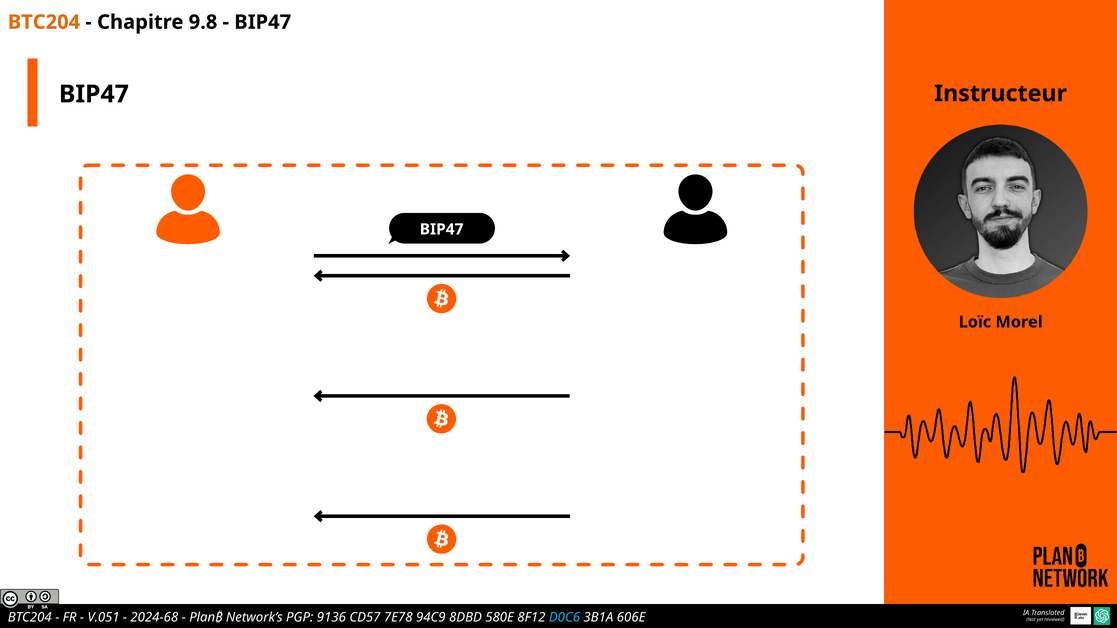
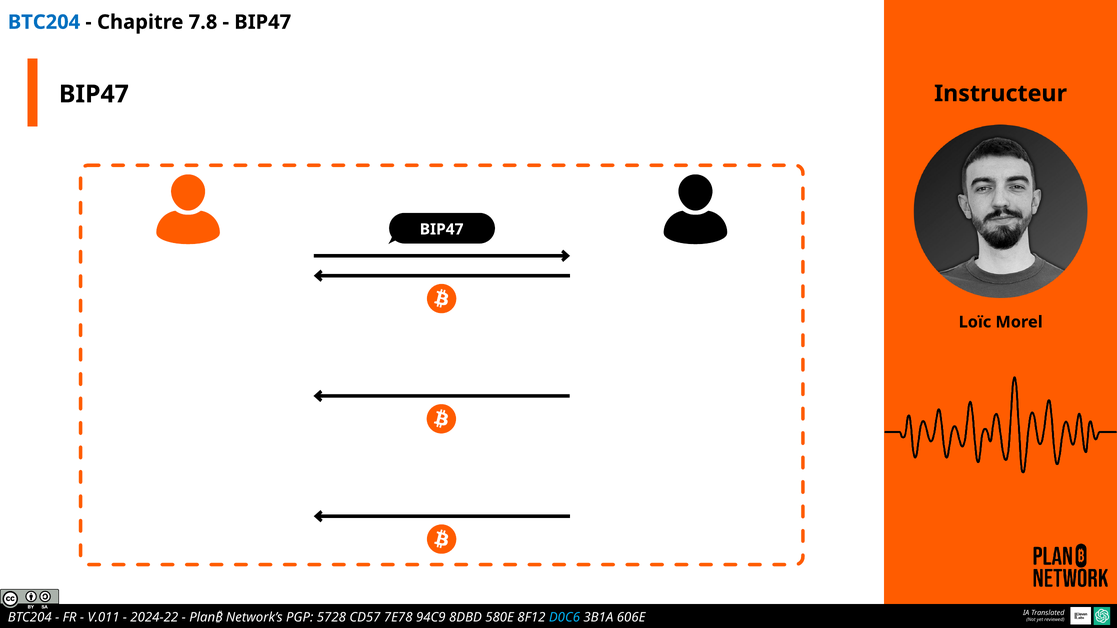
BTC204 colour: orange -> blue (44, 22)
9.8: 9.8 -> 7.8 (203, 22)
V.051: V.051 -> V.011 (104, 618)
2024-68: 2024-68 -> 2024-22 (154, 618)
9136: 9136 -> 5728 (331, 618)
